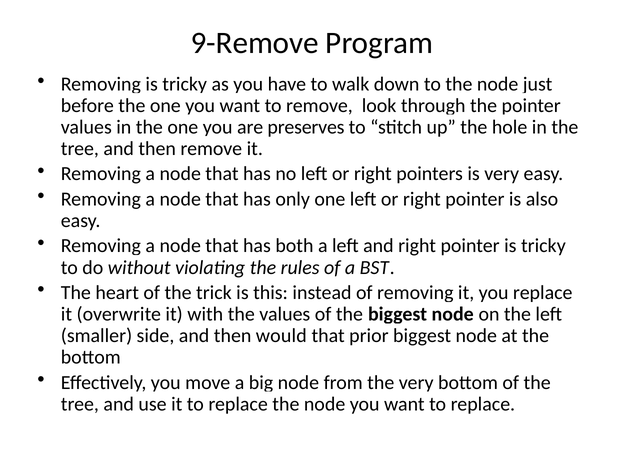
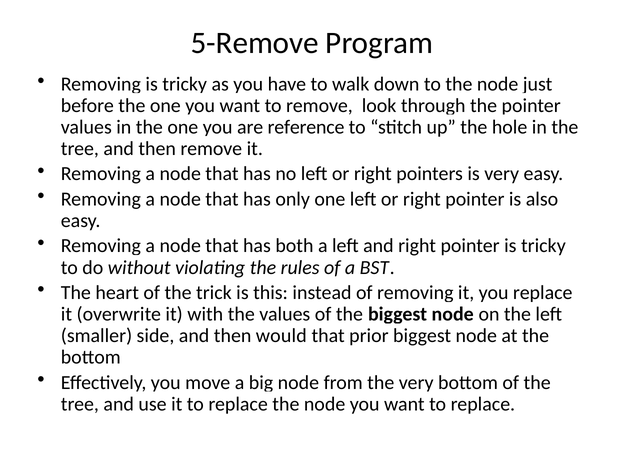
9-Remove: 9-Remove -> 5-Remove (255, 43)
preserves: preserves -> reference (306, 127)
